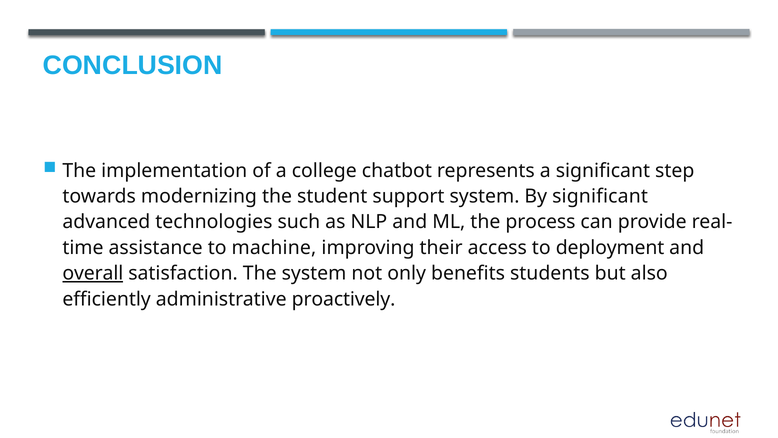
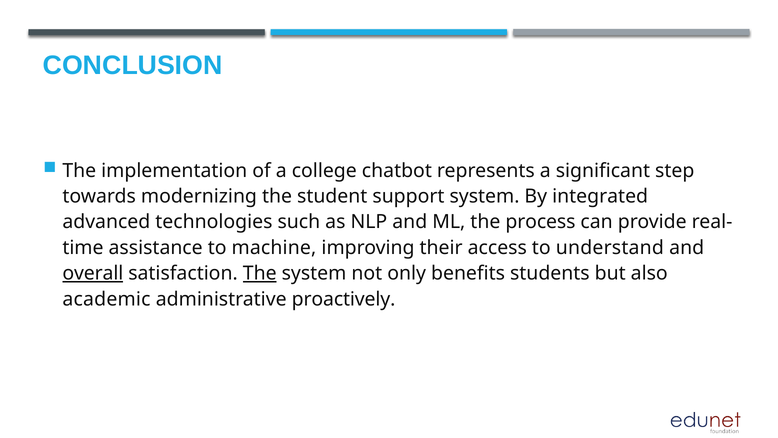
By significant: significant -> integrated (600, 196)
deployment: deployment -> understand (610, 248)
The underline: none -> present (260, 273)
efficiently: efficiently -> academic (106, 299)
